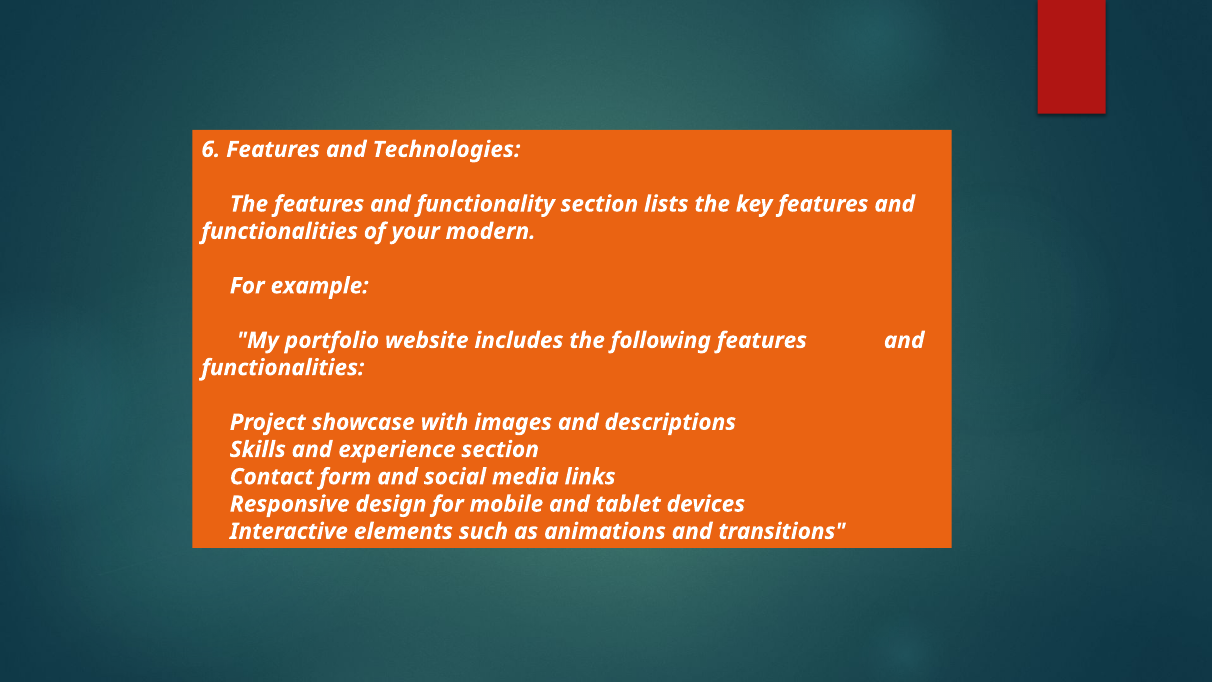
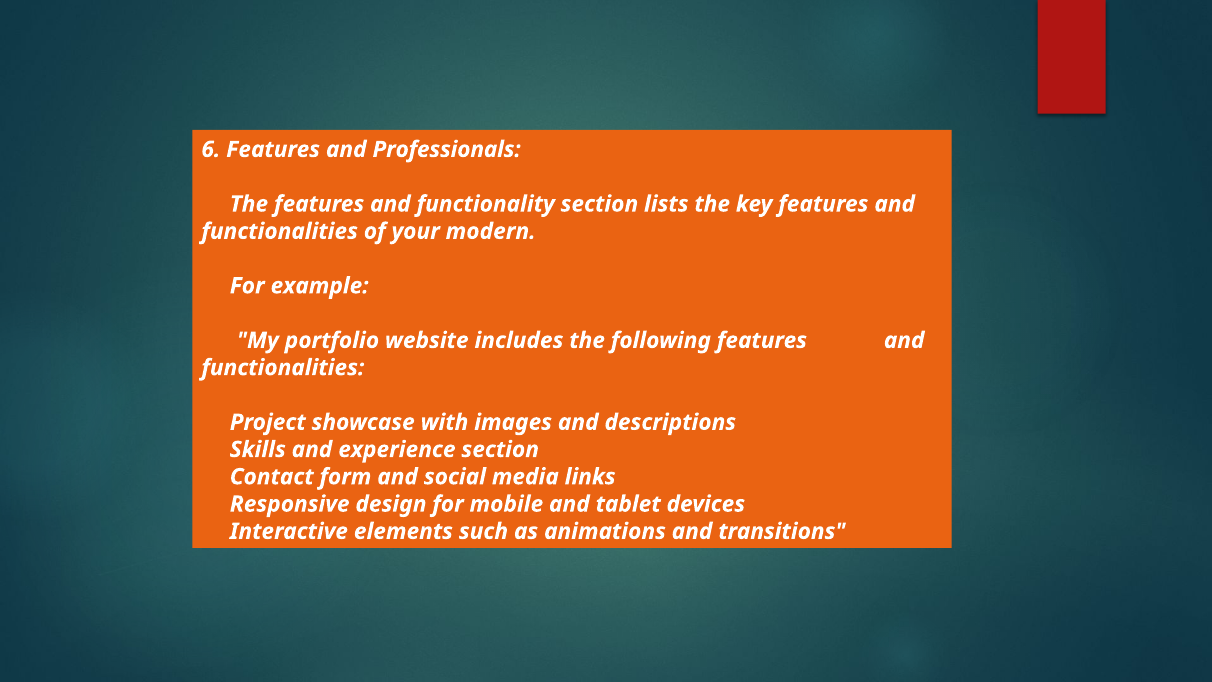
Technologies: Technologies -> Professionals (447, 149)
